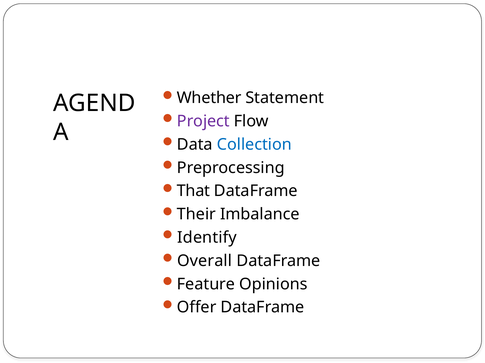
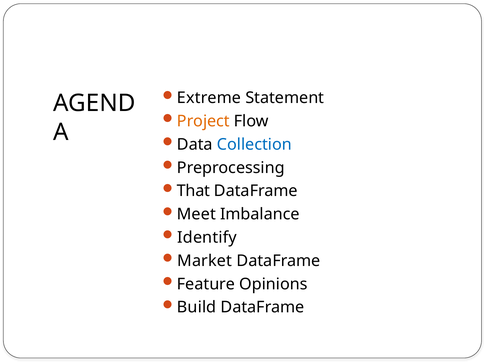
Whether: Whether -> Extreme (209, 98)
Project colour: purple -> orange (203, 121)
Their: Their -> Meet (196, 215)
Overall: Overall -> Market (205, 261)
Offer: Offer -> Build (197, 308)
